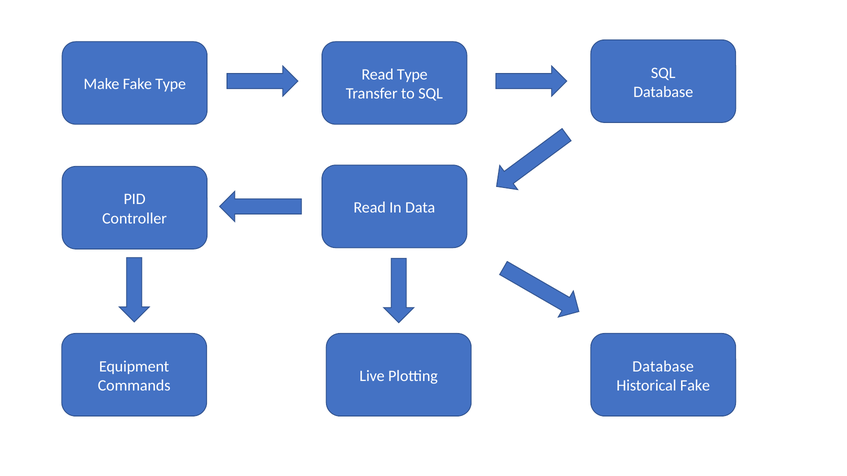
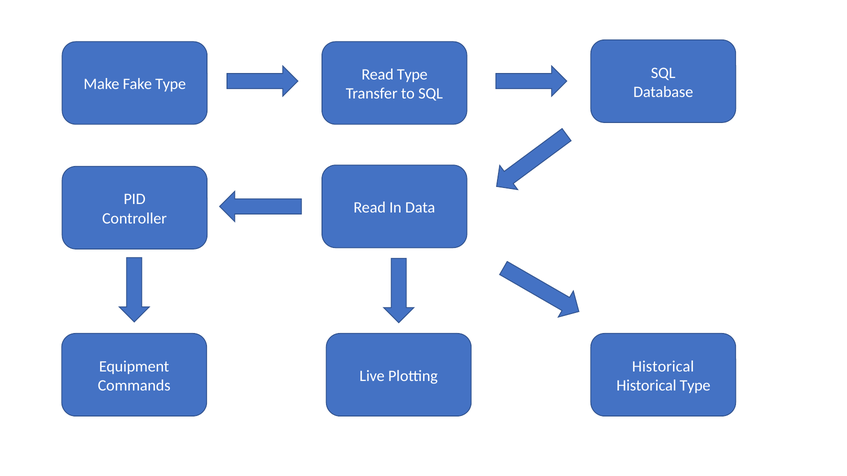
Database: Database -> Historical (663, 367)
Historical Fake: Fake -> Type (695, 386)
